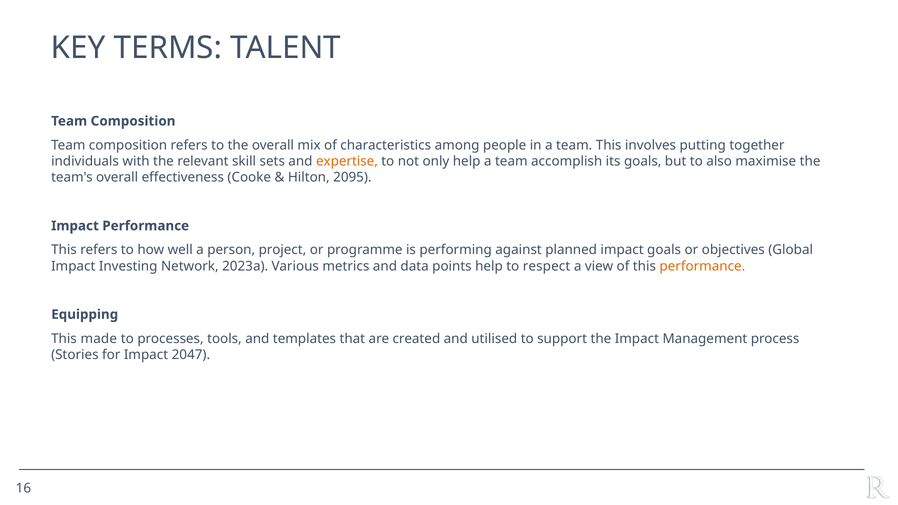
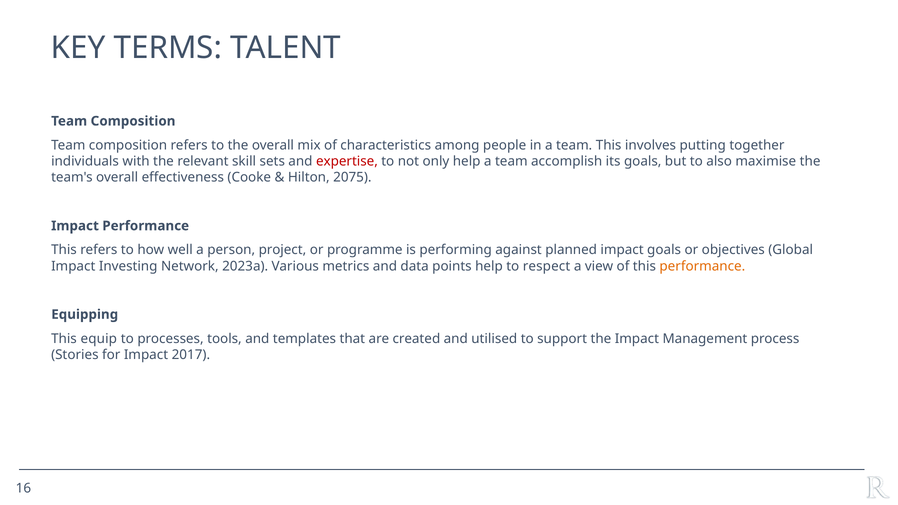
expertise colour: orange -> red (347, 161)
2095: 2095 -> 2075 (352, 178)
made: made -> equip (99, 339)
2047: 2047 -> 2017 (191, 355)
